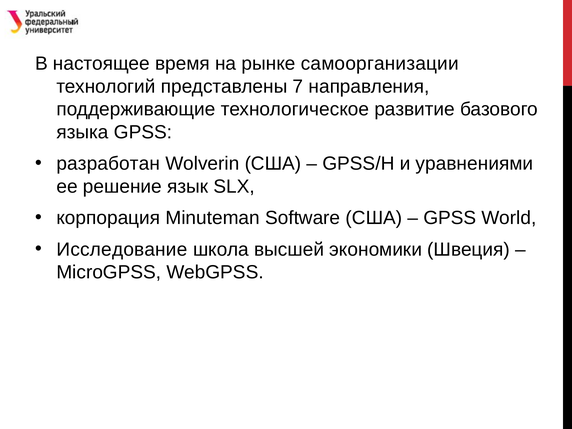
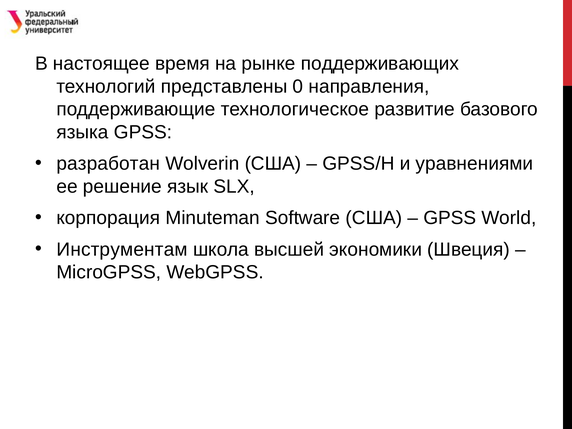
самоорганизации: самоорганизации -> поддерживающих (380, 63)
7: 7 -> 0 (298, 86)
Исследование: Исследование -> Инструментам (122, 249)
